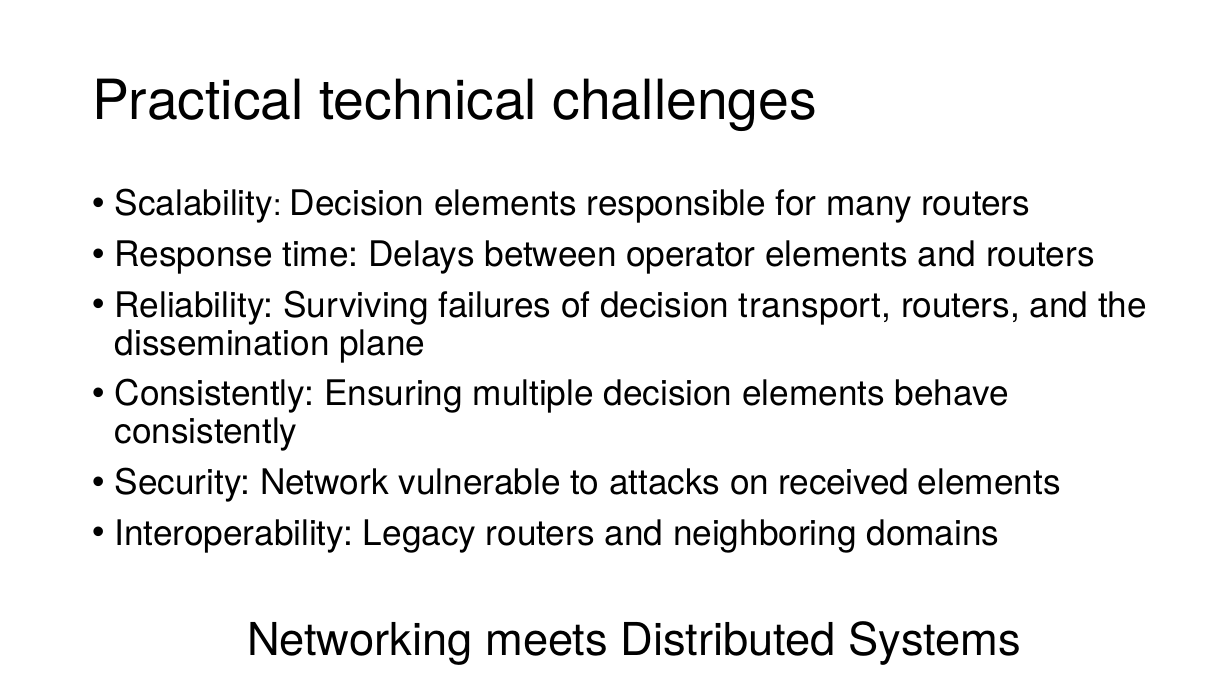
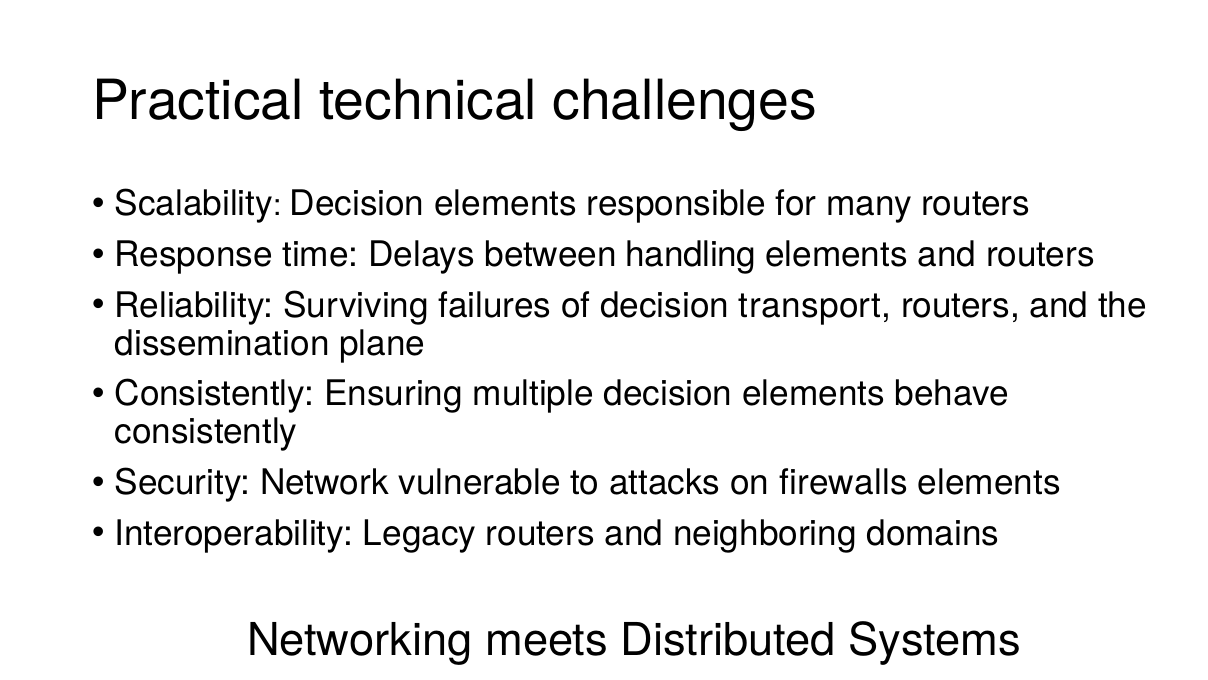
operator: operator -> handling (691, 255)
received: received -> firewalls (844, 482)
